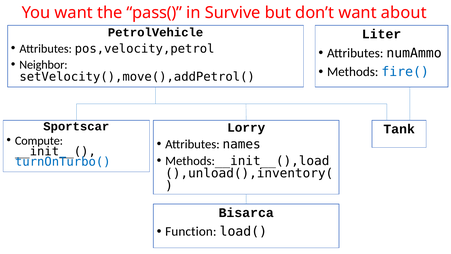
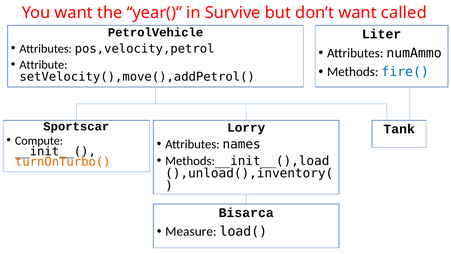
pass(: pass( -> year( (154, 13)
about: about -> called (404, 13)
Neighbor: Neighbor -> Attribute (43, 65)
turnOnTurbo( colour: blue -> orange (63, 162)
Function: Function -> Measure (191, 231)
